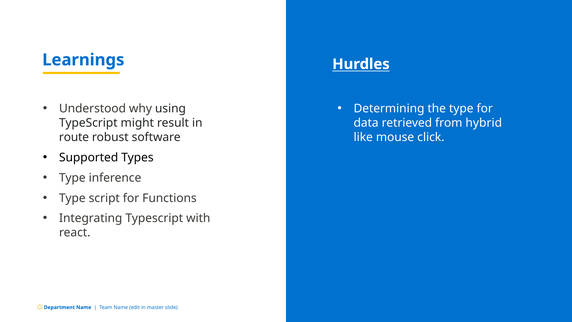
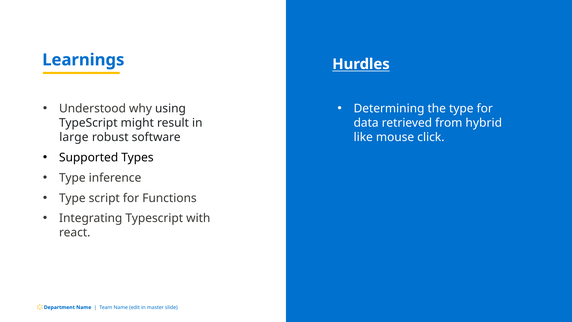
route: route -> large (74, 137)
